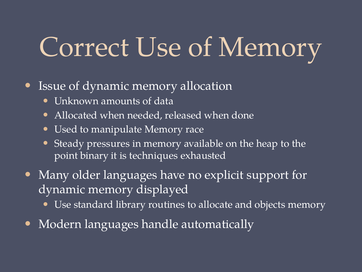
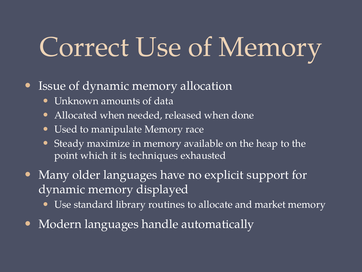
pressures: pressures -> maximize (108, 143)
binary: binary -> which (94, 155)
objects: objects -> market (270, 204)
